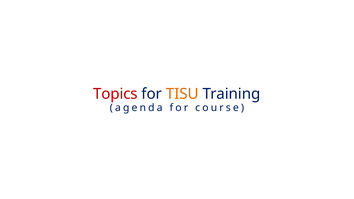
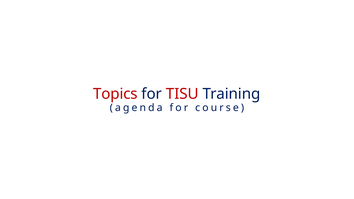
TISU colour: orange -> red (182, 94)
